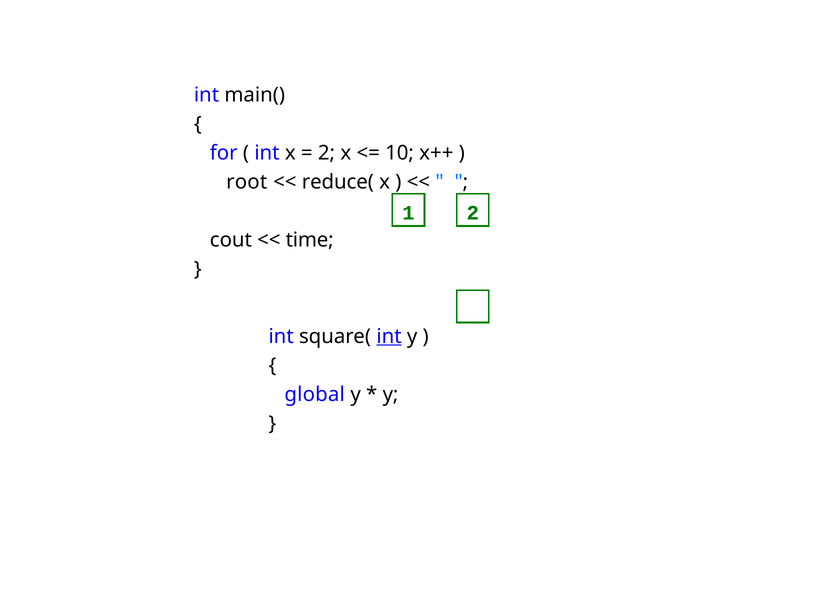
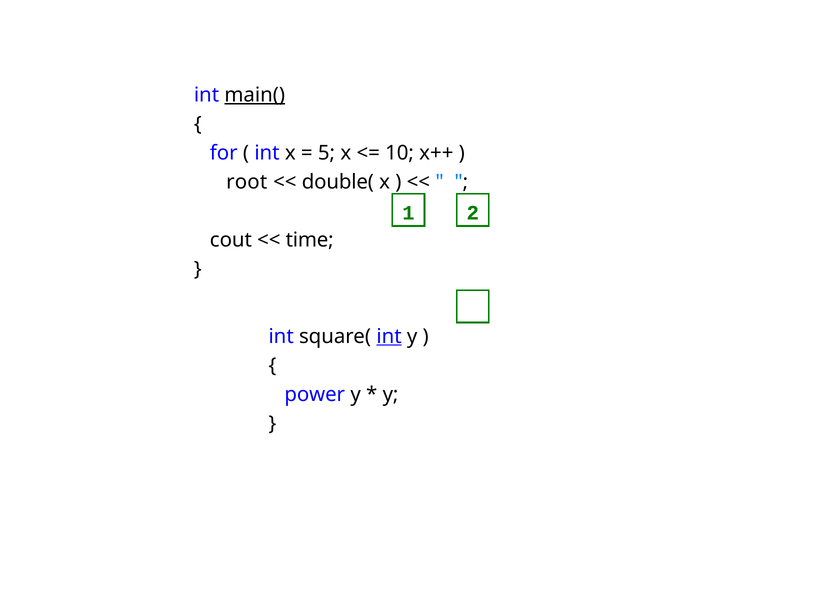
main( underline: none -> present (255, 95)
2: 2 -> 5 (327, 153)
reduce(: reduce( -> double( (338, 182)
global: global -> power (315, 394)
